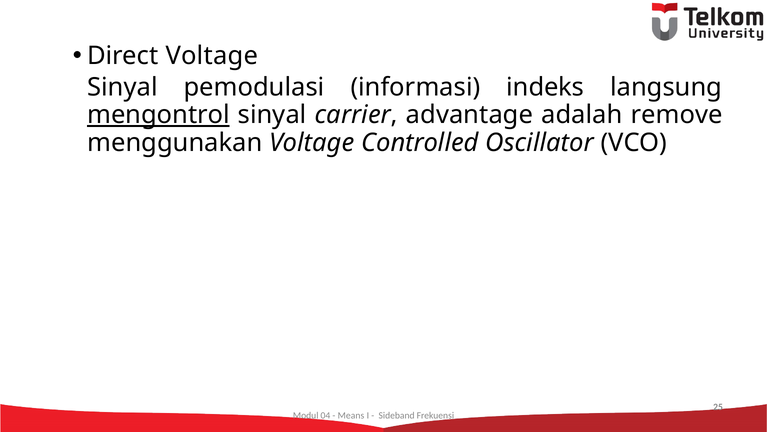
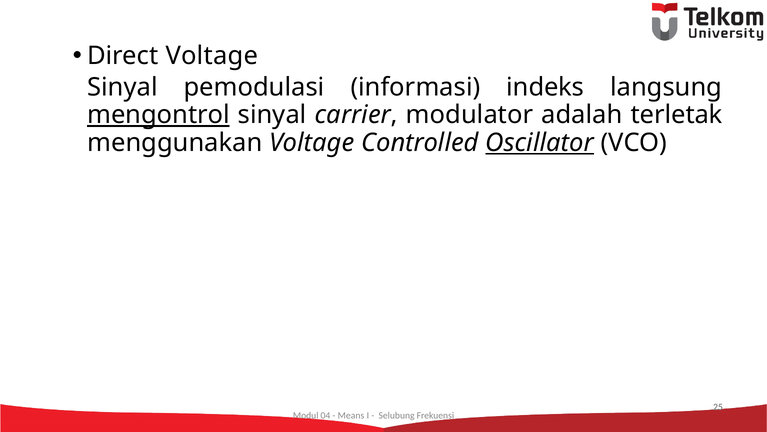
advantage: advantage -> modulator (470, 115)
remove: remove -> terletak (677, 115)
Oscillator underline: none -> present (540, 142)
Sideband: Sideband -> Selubung (397, 415)
